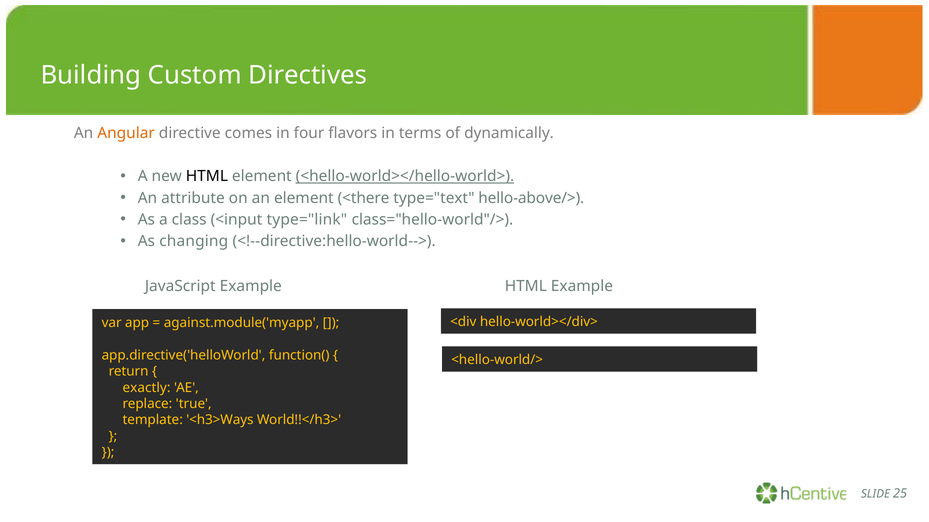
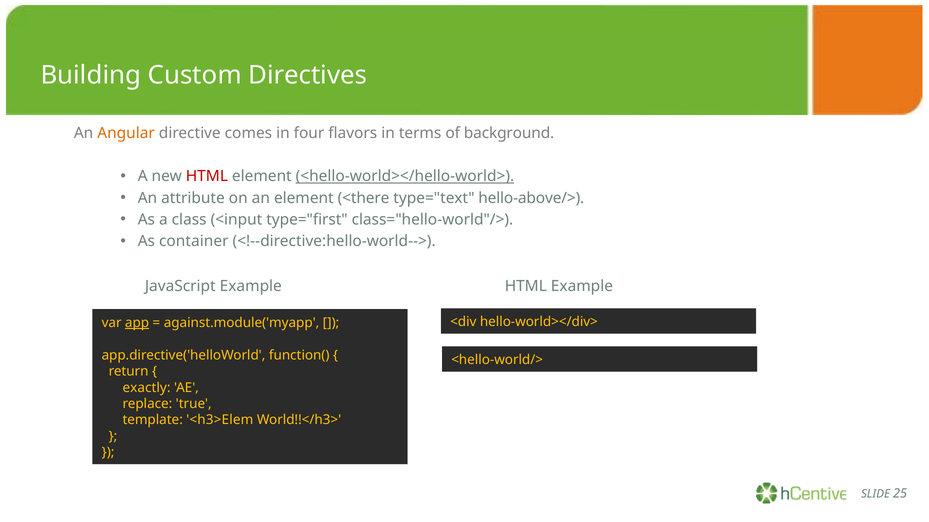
dynamically: dynamically -> background (509, 133)
HTML colour: black -> red (207, 176)
type="link: type="link -> type="first (307, 220)
changing: changing -> container (194, 242)
app underline: none -> present (137, 323)
<h3>Ways: <h3>Ways -> <h3>Elem (220, 420)
